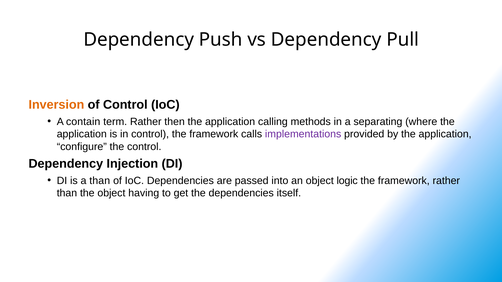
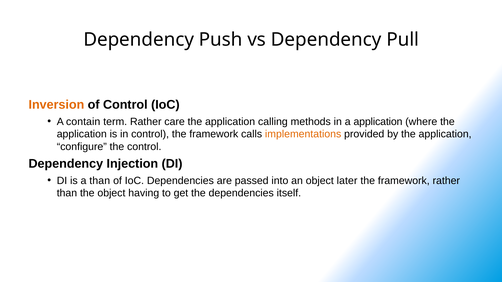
then: then -> care (175, 122)
a separating: separating -> application (378, 122)
implementations colour: purple -> orange (303, 134)
logic: logic -> later (347, 181)
